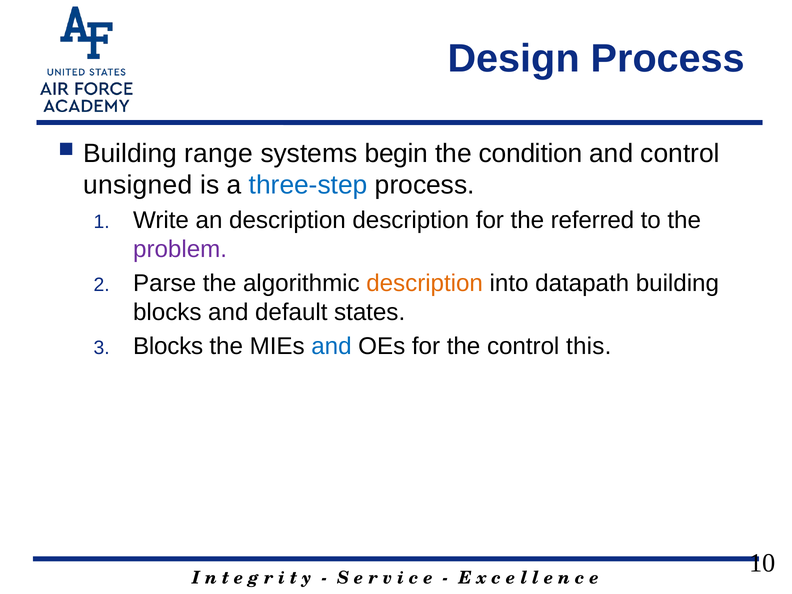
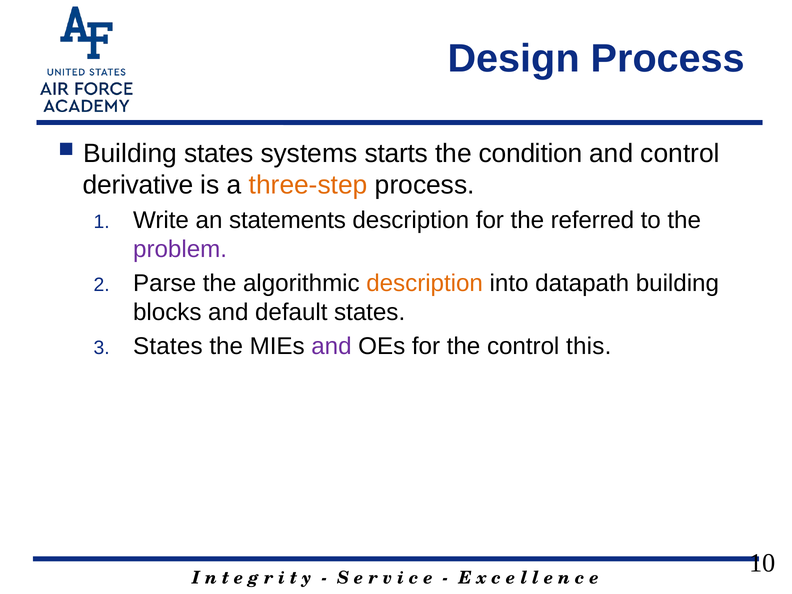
Building range: range -> states (219, 154)
begin: begin -> starts (396, 154)
unsigned: unsigned -> derivative (138, 185)
three-step colour: blue -> orange (308, 185)
an description: description -> statements (288, 220)
Blocks: Blocks -> States (168, 346)
and colour: blue -> purple (331, 346)
